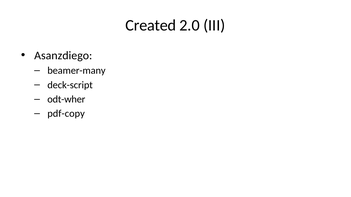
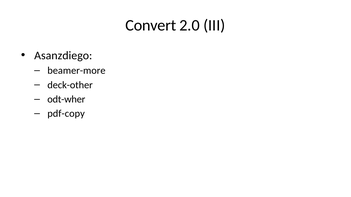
Created: Created -> Convert (151, 25)
beamer-many: beamer-many -> beamer-more (76, 71)
deck-script: deck-script -> deck-other (70, 85)
